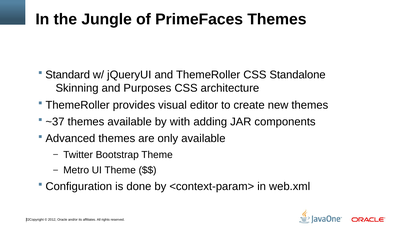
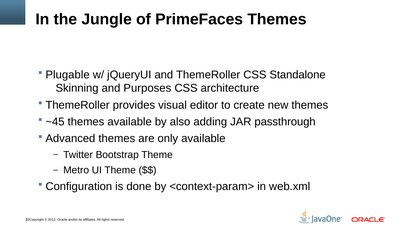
Standard: Standard -> Plugable (68, 75)
~37: ~37 -> ~45 (55, 122)
with: with -> also (180, 122)
components: components -> passthrough (285, 122)
